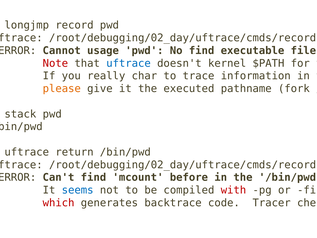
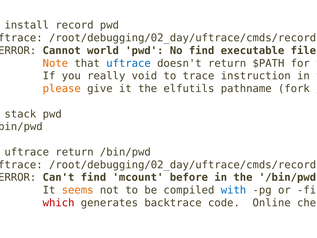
longjmp: longjmp -> install (27, 25)
usage: usage -> world (103, 51)
Note colour: red -> orange (55, 63)
doesn't kernel: kernel -> return (227, 63)
char: char -> void (144, 76)
information: information -> instruction (256, 76)
executed: executed -> elfutils (189, 89)
seems colour: blue -> orange (78, 190)
with colour: red -> blue (233, 190)
Tracer: Tracer -> Online (272, 203)
